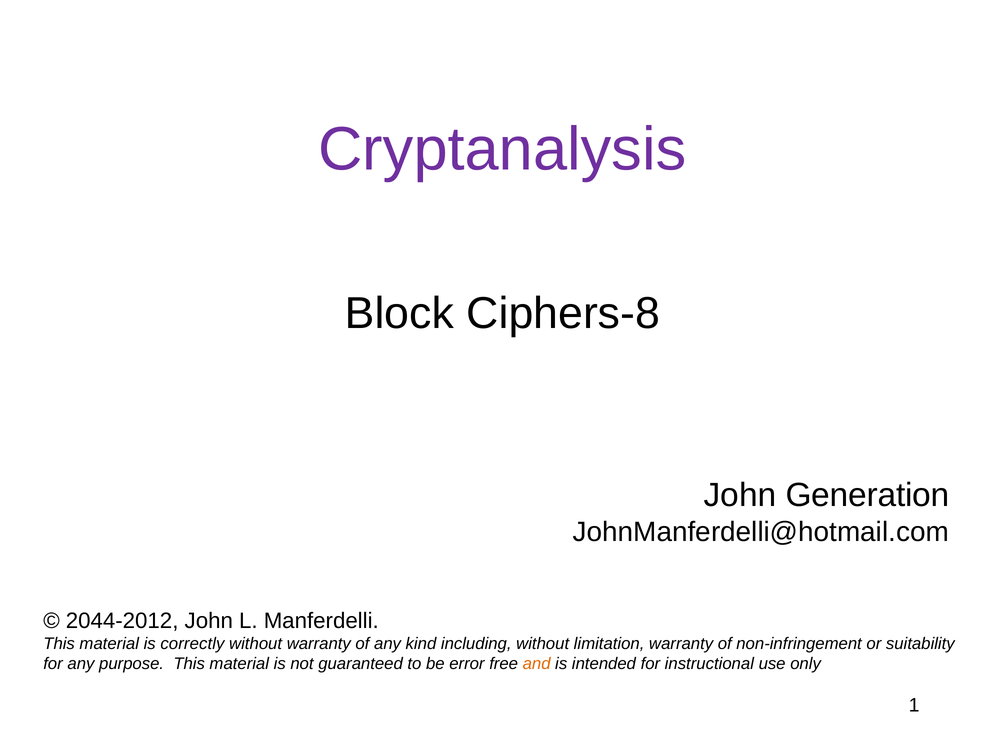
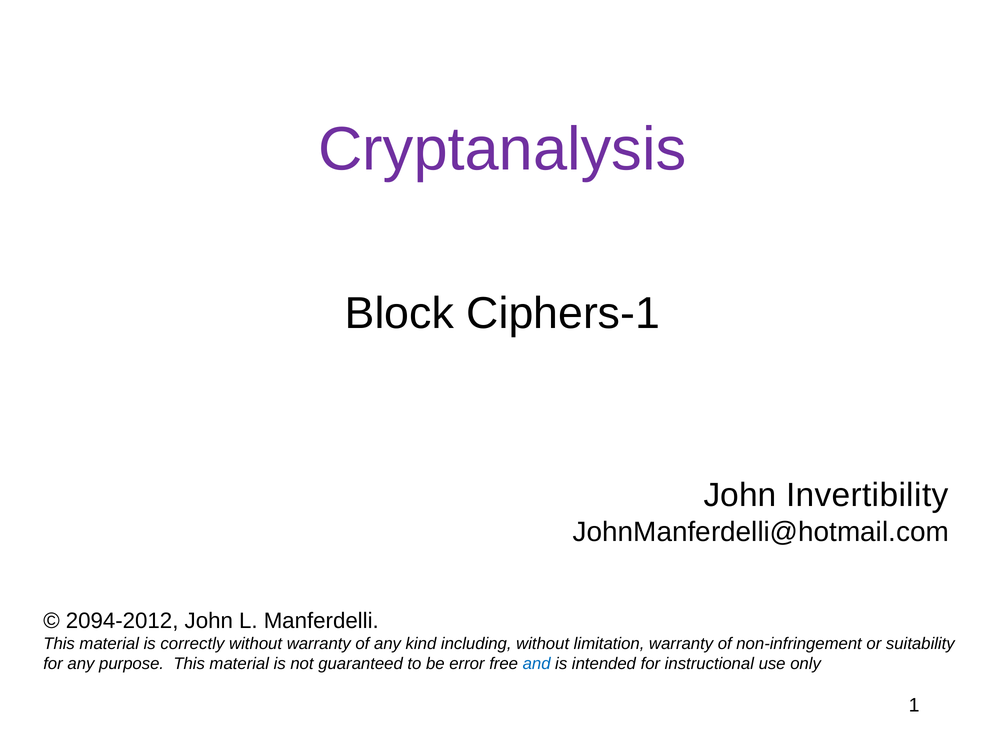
Ciphers-8: Ciphers-8 -> Ciphers-1 (563, 313)
Generation: Generation -> Invertibility (867, 495)
2044-2012: 2044-2012 -> 2094-2012 (122, 620)
and colour: orange -> blue (537, 664)
